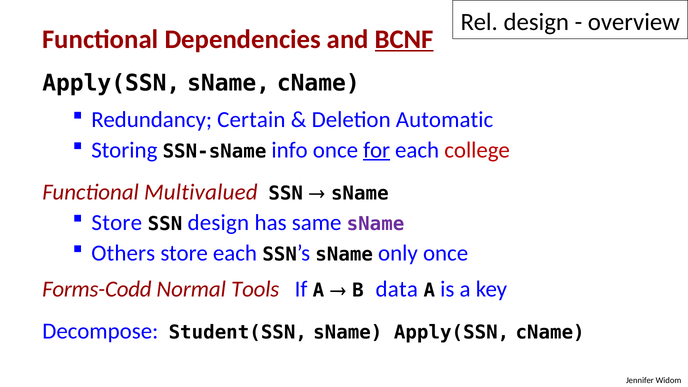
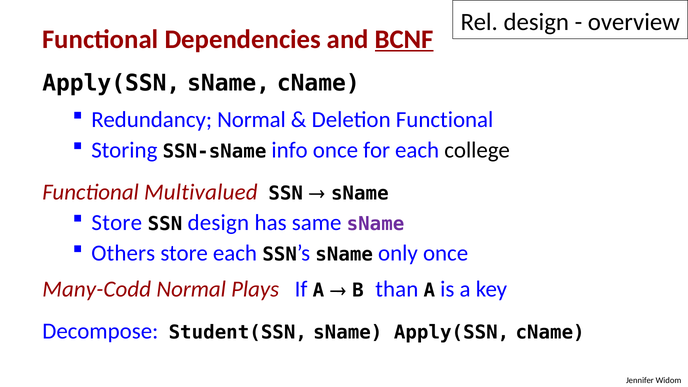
Redundancy Certain: Certain -> Normal (252, 119)
Deletion Automatic: Automatic -> Functional (445, 119)
for underline: present -> none (377, 150)
college colour: red -> black (477, 150)
Forms-Codd: Forms-Codd -> Many-Codd (97, 289)
Tools: Tools -> Plays (255, 289)
data: data -> than (397, 289)
